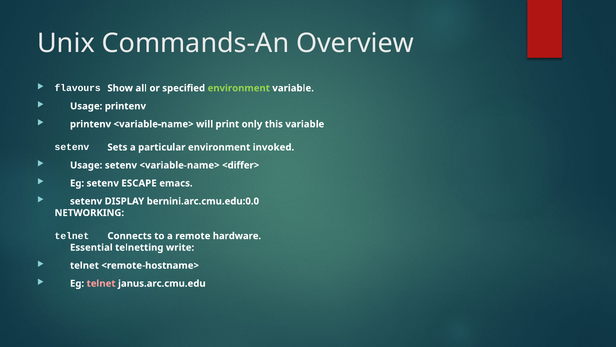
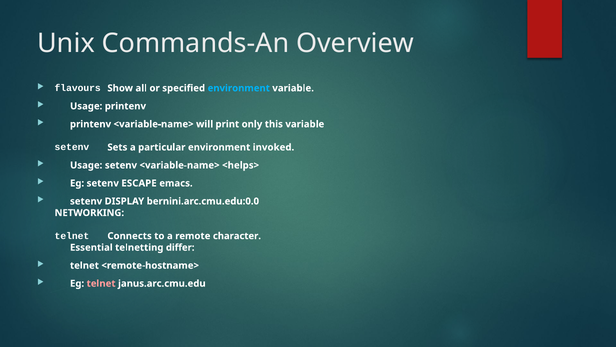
environment colour: light green -> light blue (239, 88)
<differ>: <differ> -> <helps> (241, 165)
hardware: hardware -> character (237, 236)
write: write -> differ (180, 247)
